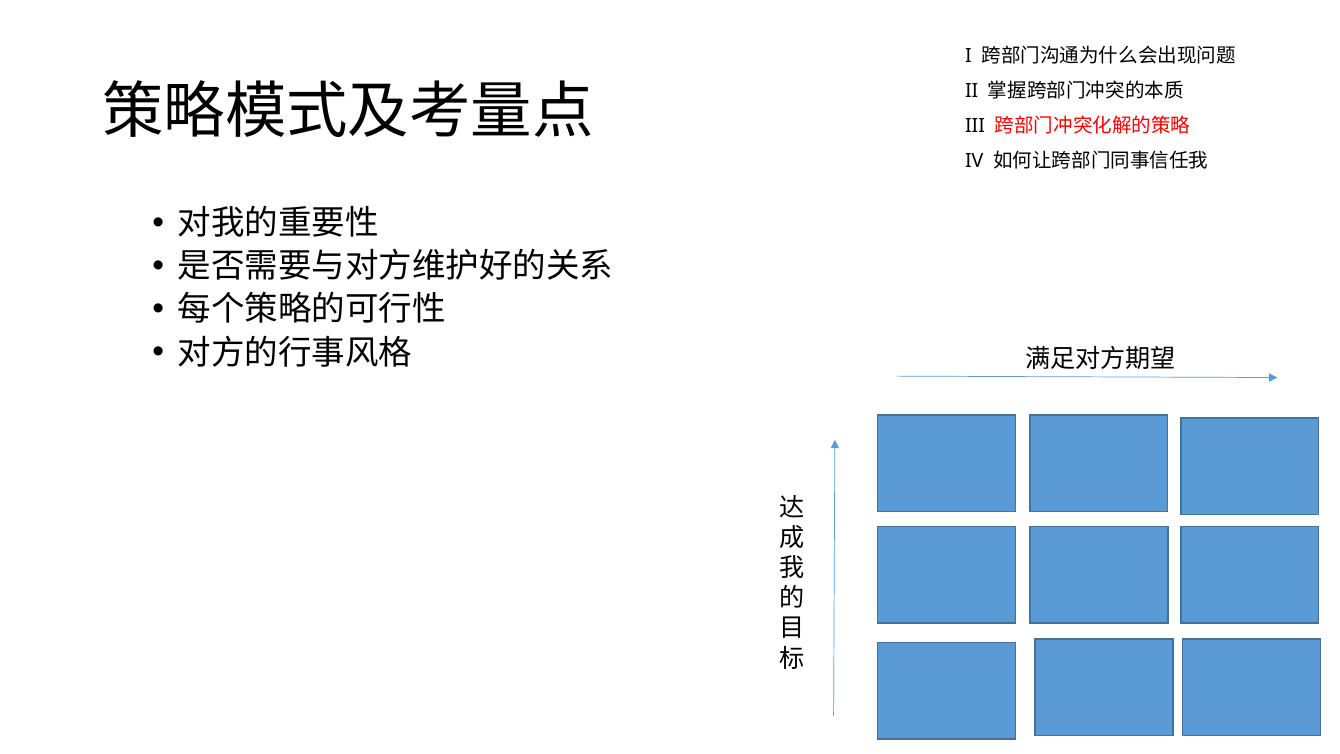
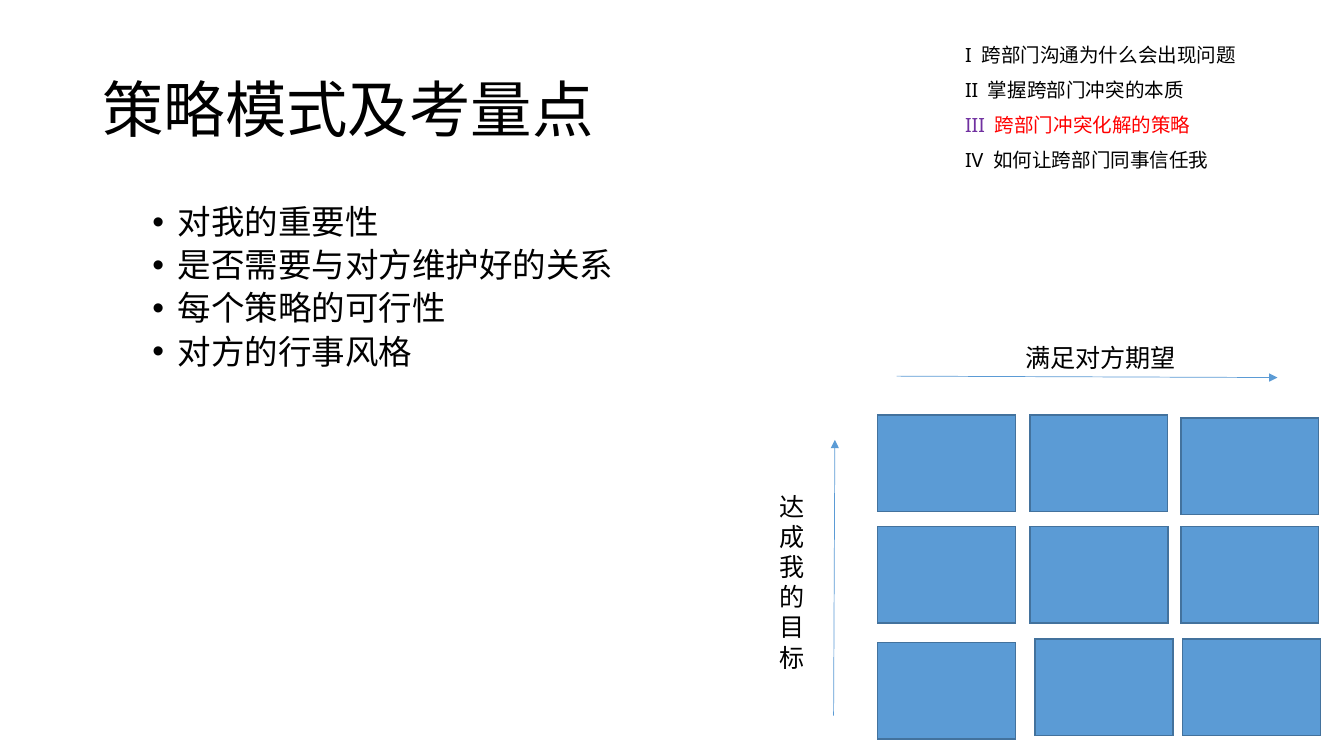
III colour: black -> purple (975, 126)
